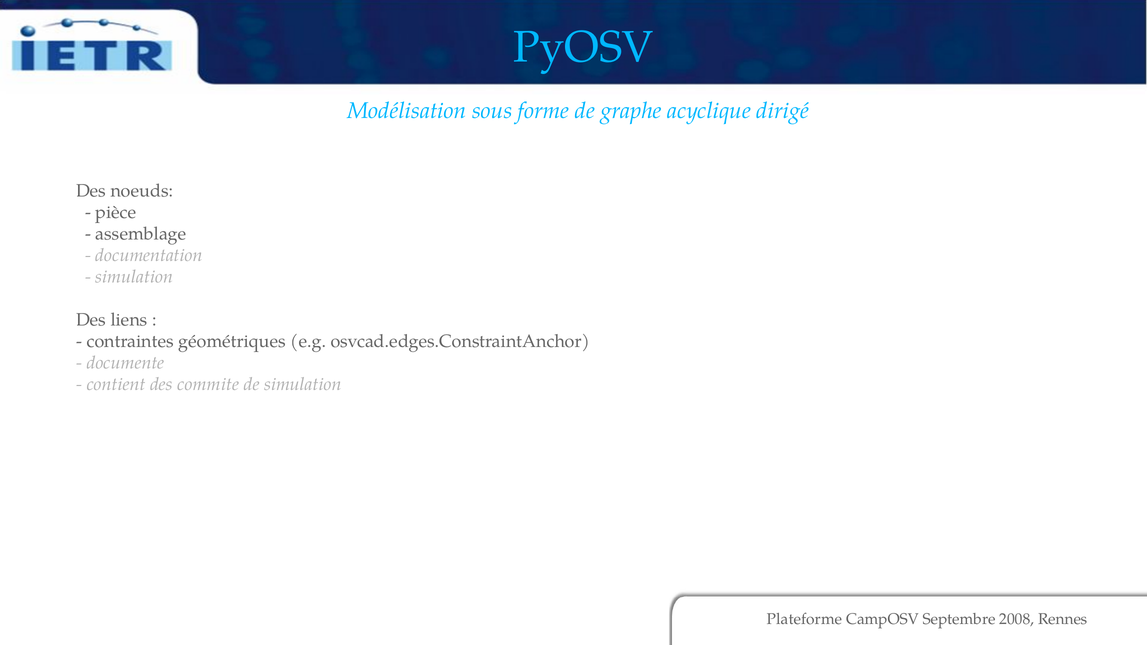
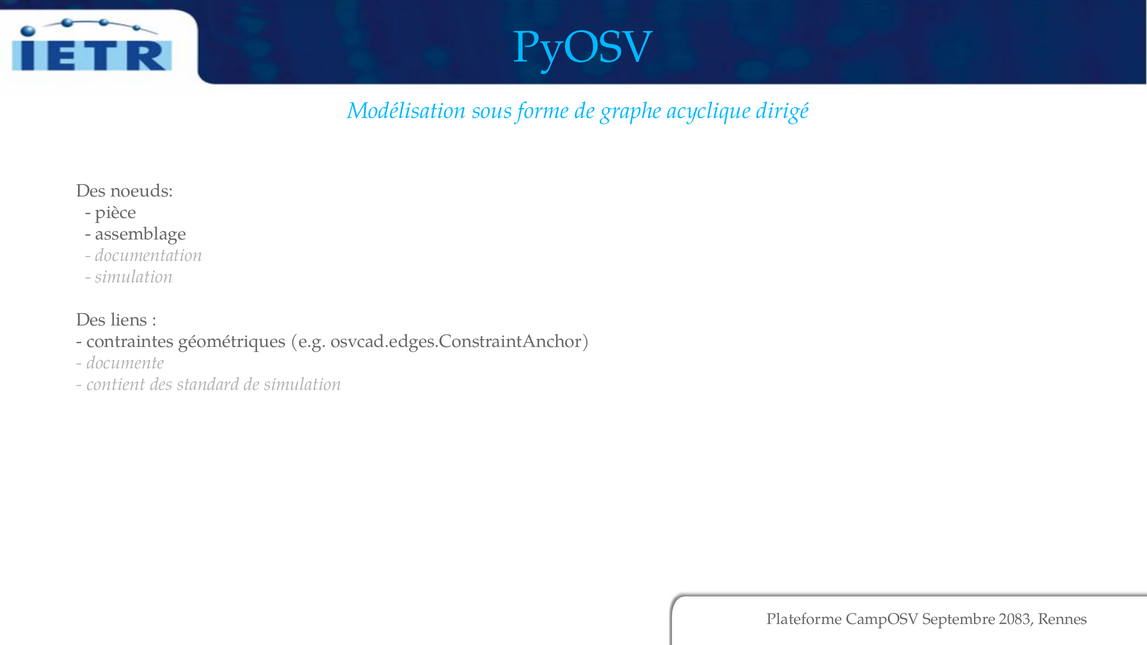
commite: commite -> standard (208, 385)
2008: 2008 -> 2083 (1017, 619)
